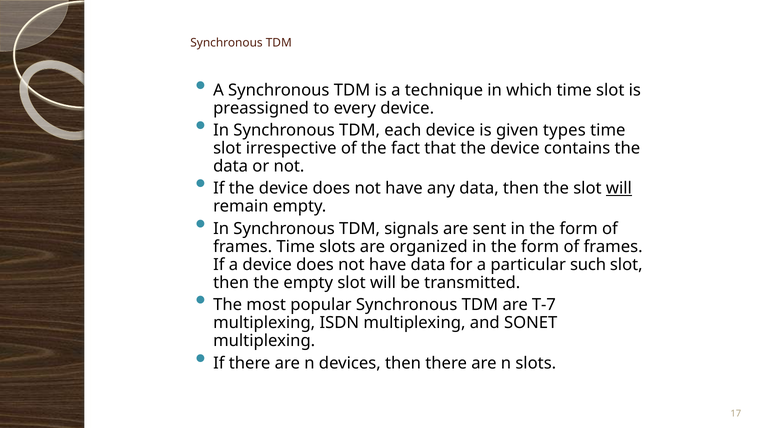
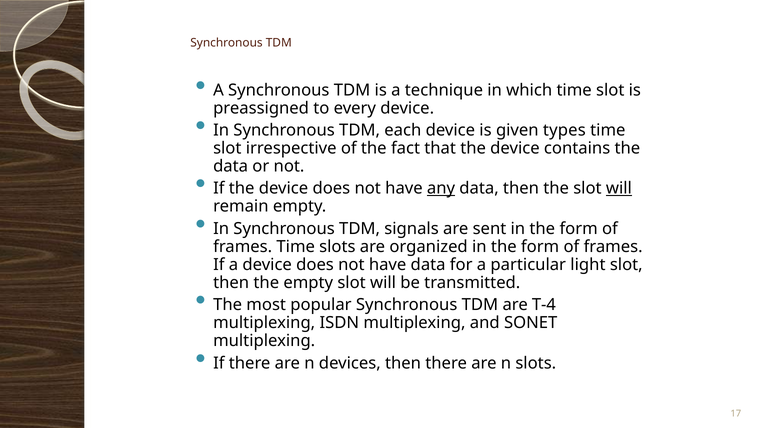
any underline: none -> present (441, 188)
such: such -> light (588, 265)
T-7: T-7 -> T-4 (544, 305)
